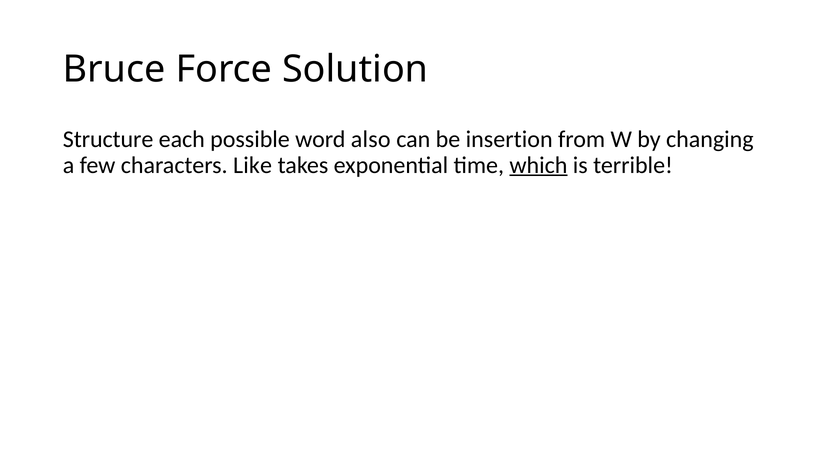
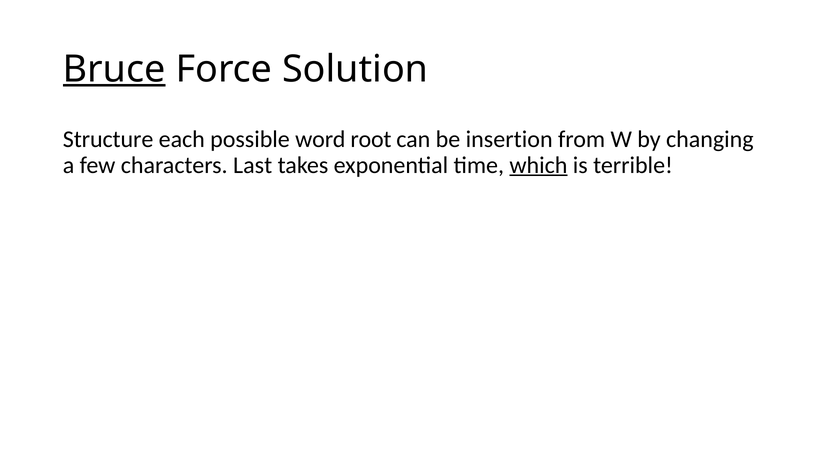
Bruce underline: none -> present (114, 69)
also: also -> root (371, 139)
Like: Like -> Last (253, 165)
